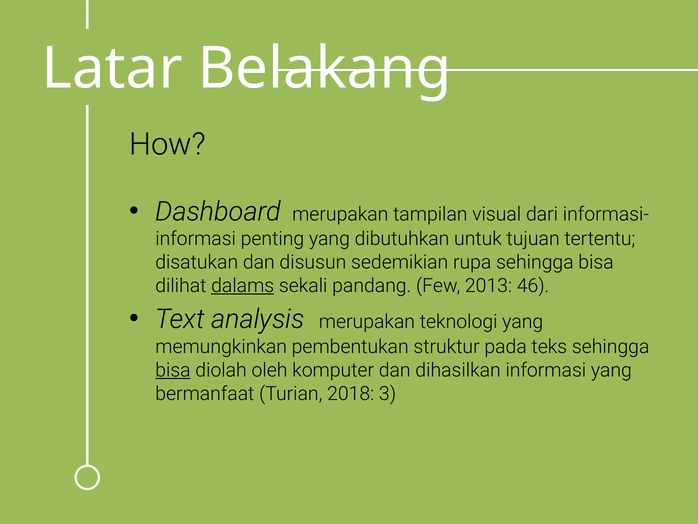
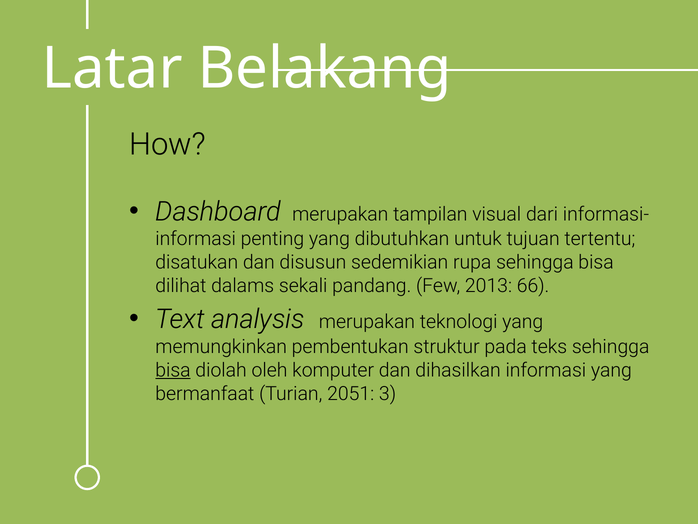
dalams underline: present -> none (243, 285)
46: 46 -> 66 (533, 285)
2018: 2018 -> 2051 (351, 393)
